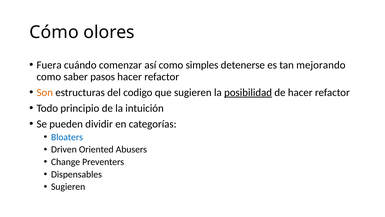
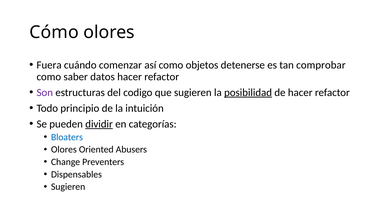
simples: simples -> objetos (202, 65)
mejorando: mejorando -> comprobar (321, 65)
pasos: pasos -> datos (103, 77)
Son colour: orange -> purple (45, 92)
dividir underline: none -> present (99, 124)
Driven: Driven -> Olores (64, 149)
